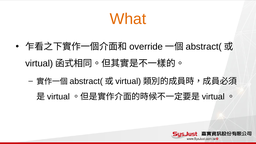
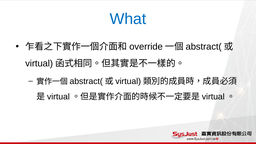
What colour: orange -> blue (128, 19)
